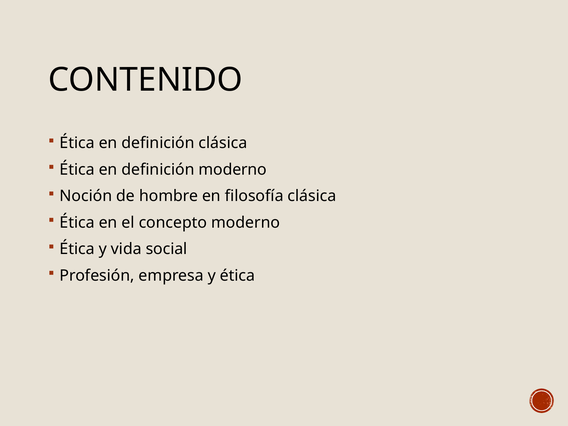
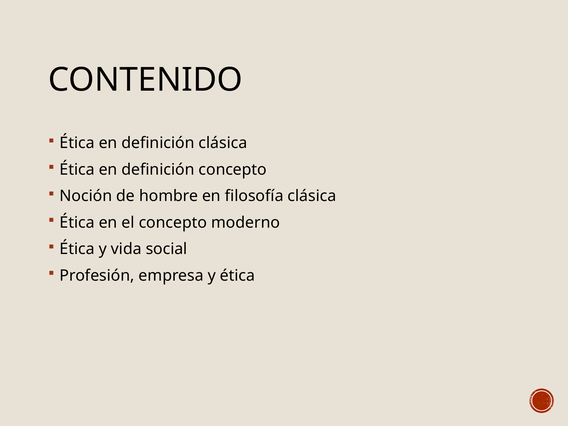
definición moderno: moderno -> concepto (233, 170)
